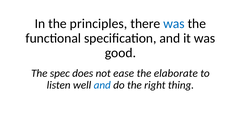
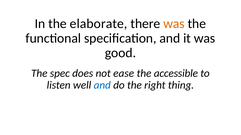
principles: principles -> elaborate (99, 24)
was colour: blue -> orange (174, 24)
elaborate: elaborate -> accessible (176, 74)
